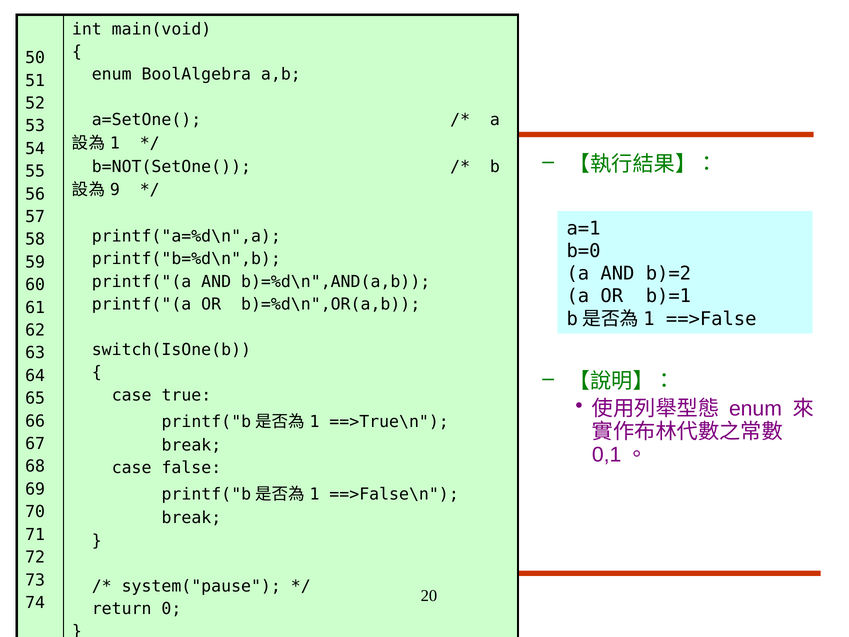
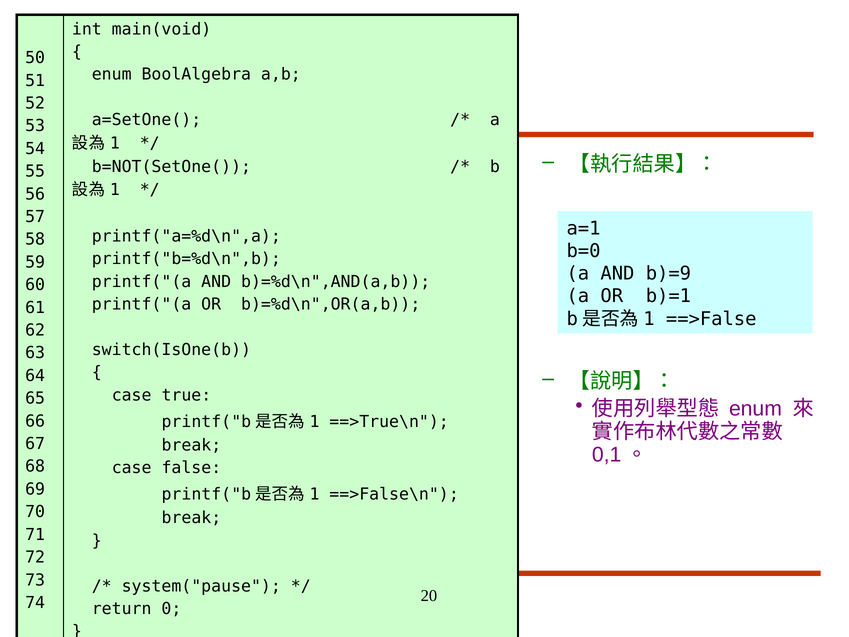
9: 9 -> 1 (115, 190)
b)=2: b)=2 -> b)=9 (668, 273)
